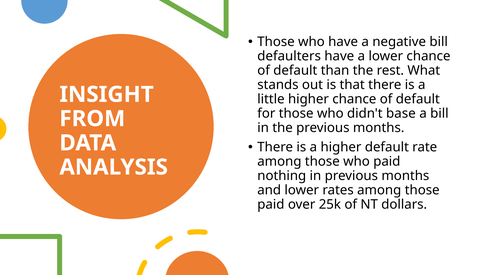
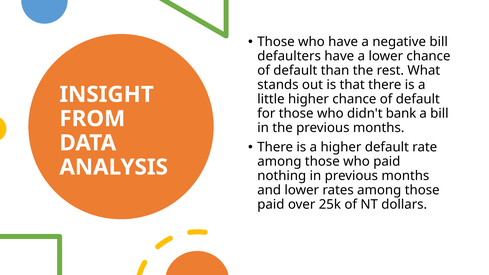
base: base -> bank (401, 114)
